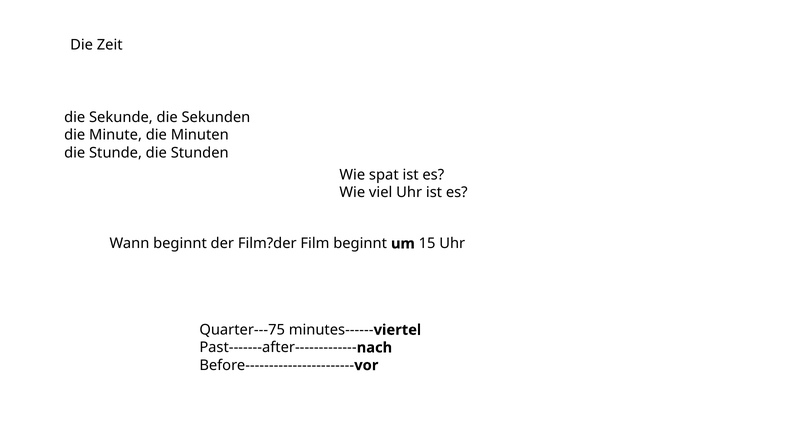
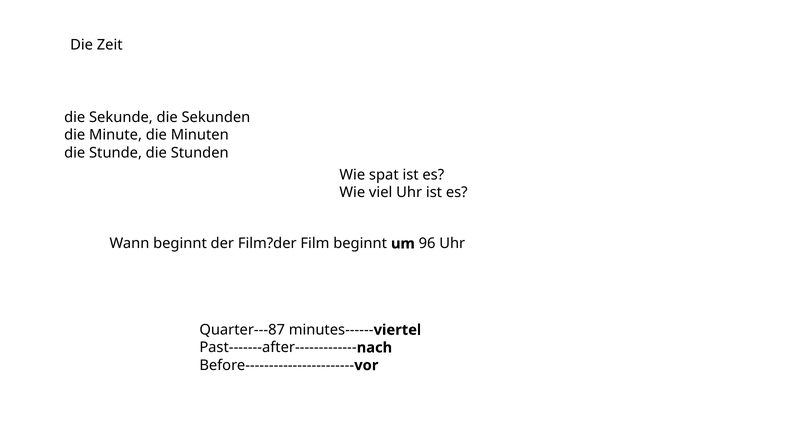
15: 15 -> 96 (427, 243)
Quarter---75: Quarter---75 -> Quarter---87 (242, 330)
